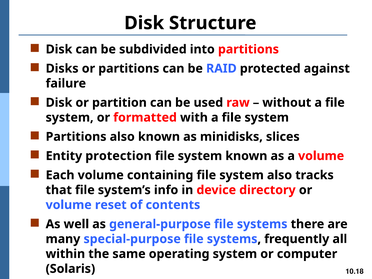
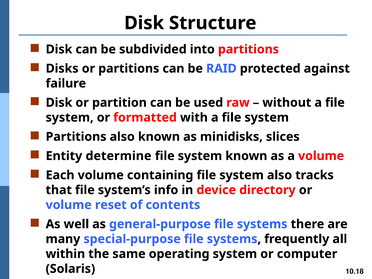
protection: protection -> determine (119, 156)
